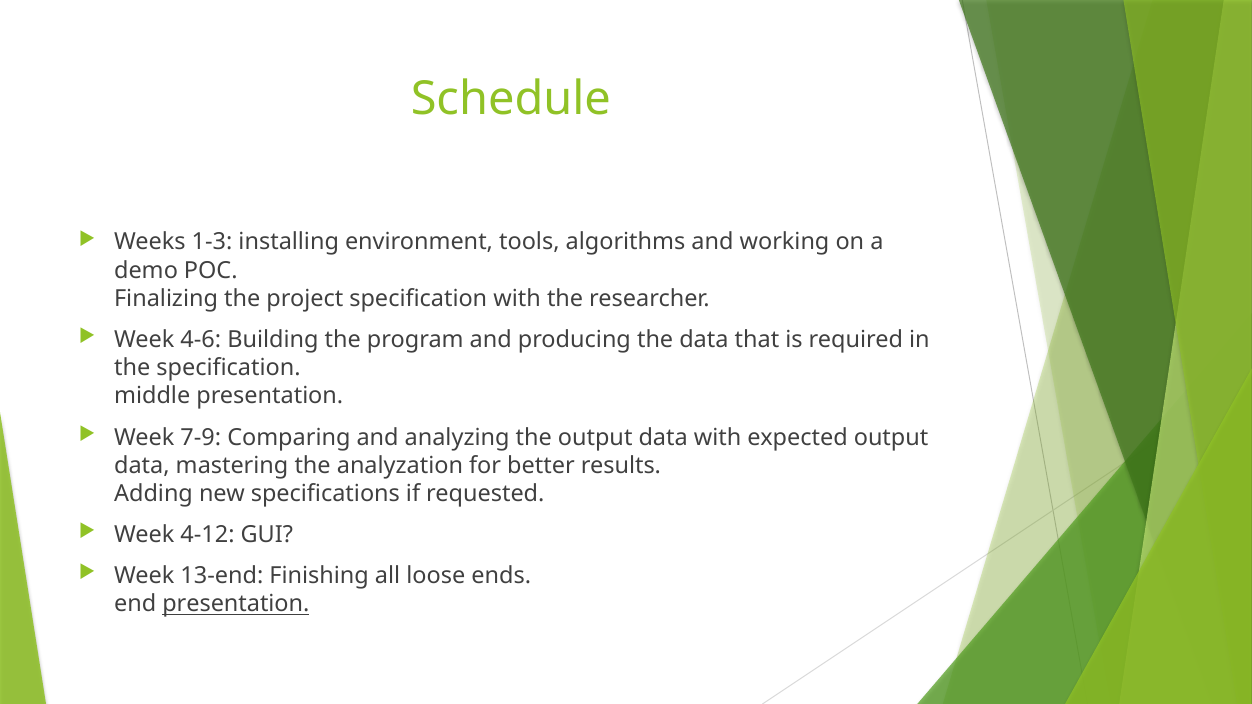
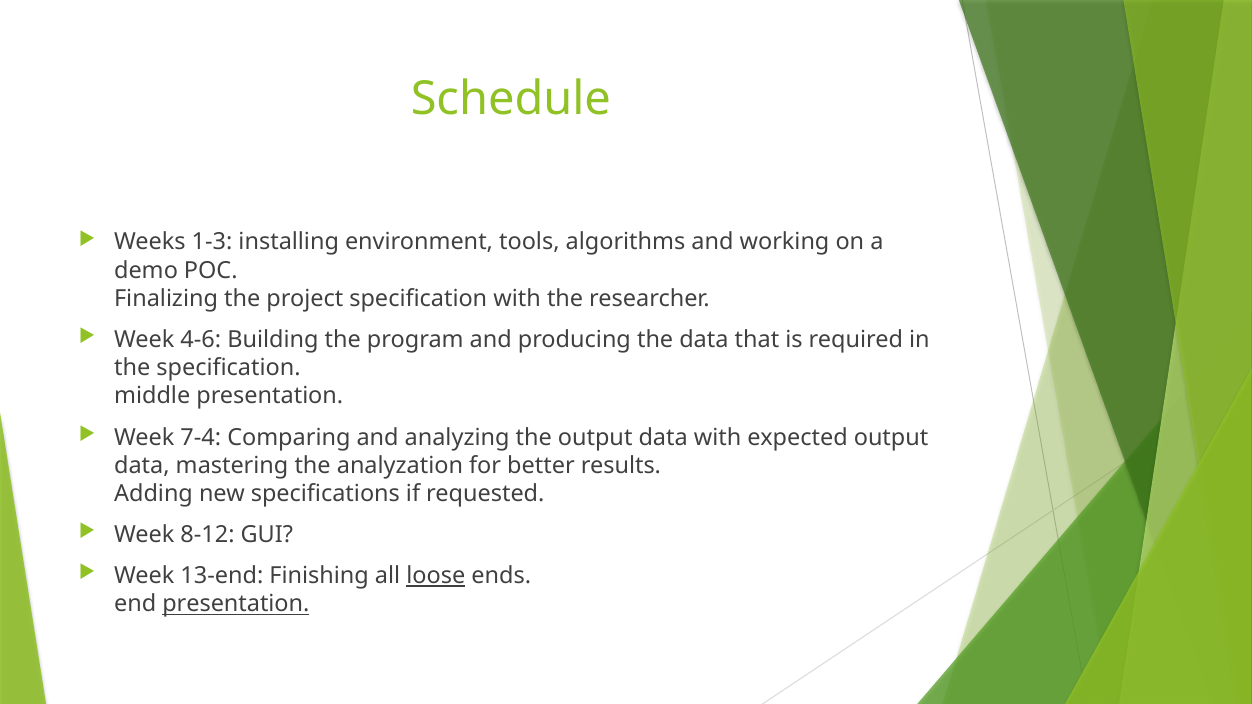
7-9: 7-9 -> 7-4 (201, 437)
4-12: 4-12 -> 8-12 (208, 535)
loose underline: none -> present (436, 576)
